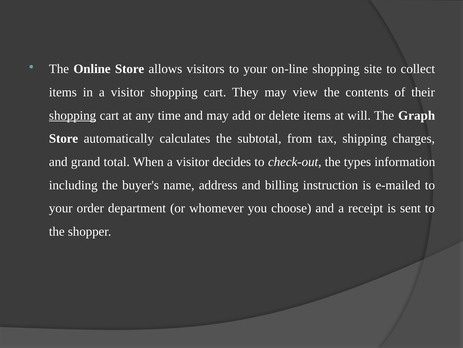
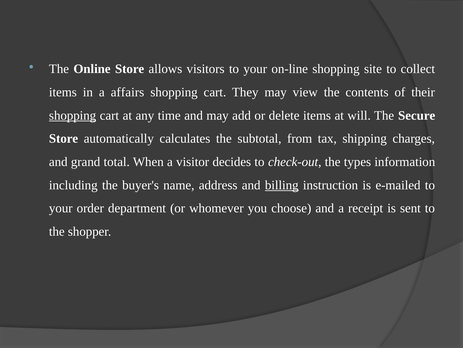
in a visitor: visitor -> affairs (128, 92)
Graph: Graph -> Secure (417, 115)
billing underline: none -> present (282, 185)
